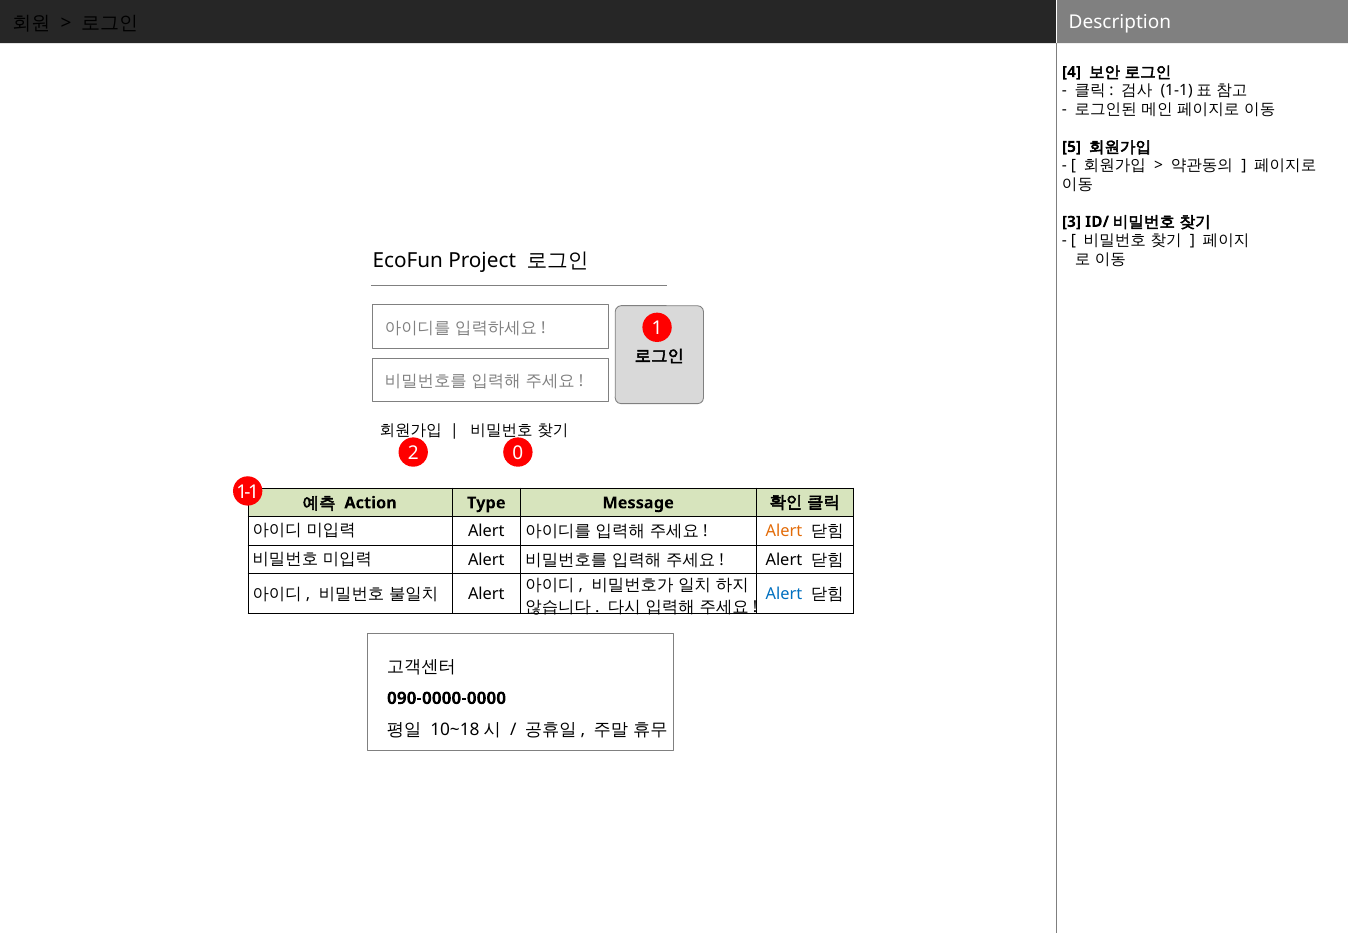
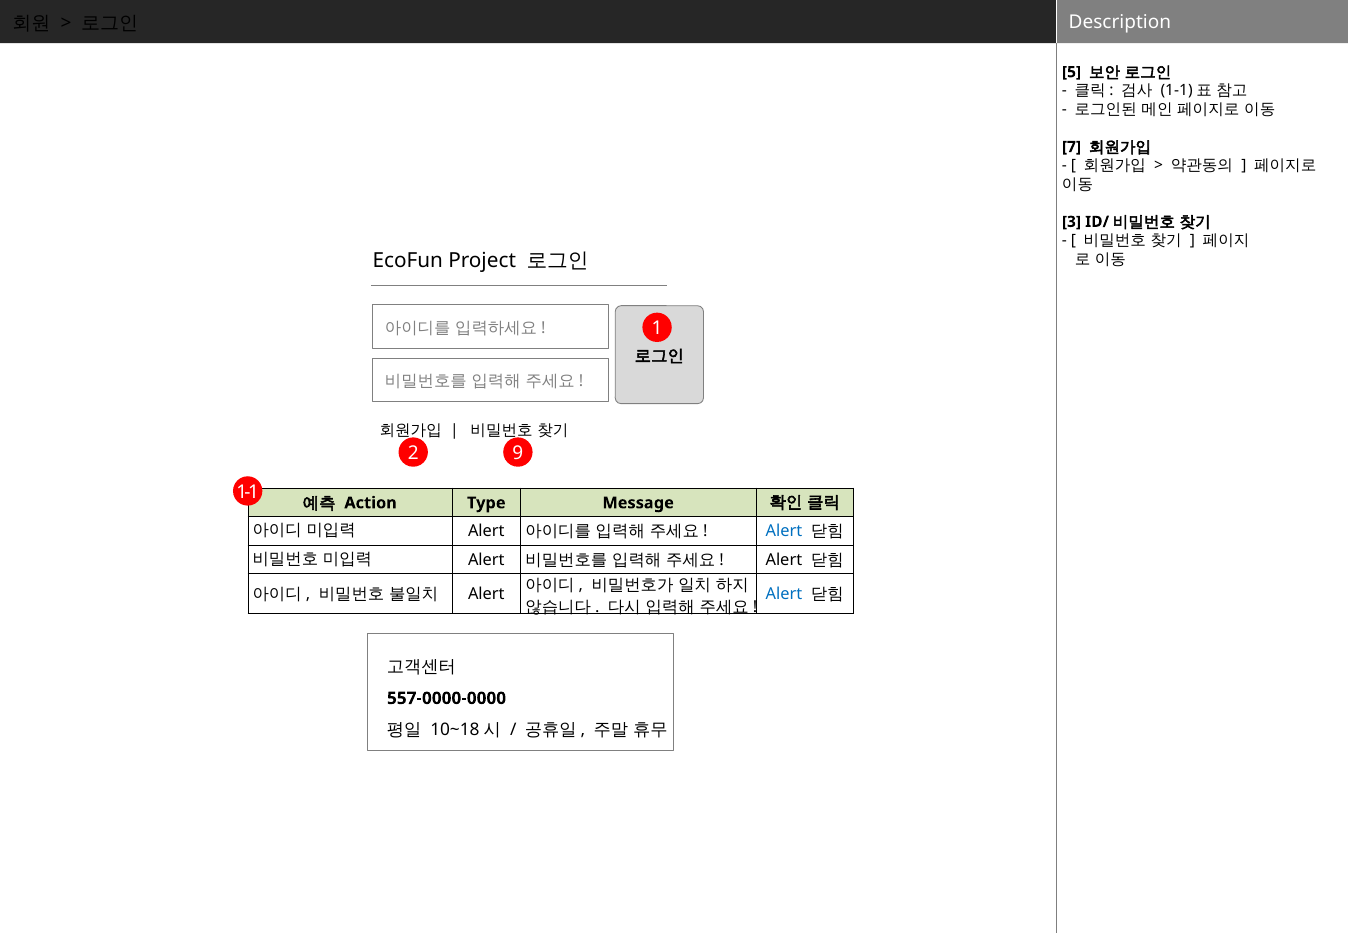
4: 4 -> 5 (1072, 72)
5: 5 -> 7 (1072, 147)
0: 0 -> 9 (518, 453)
Alert colour: orange -> blue (784, 532)
090-0000-0000: 090-0000-0000 -> 557-0000-0000 (447, 698)
